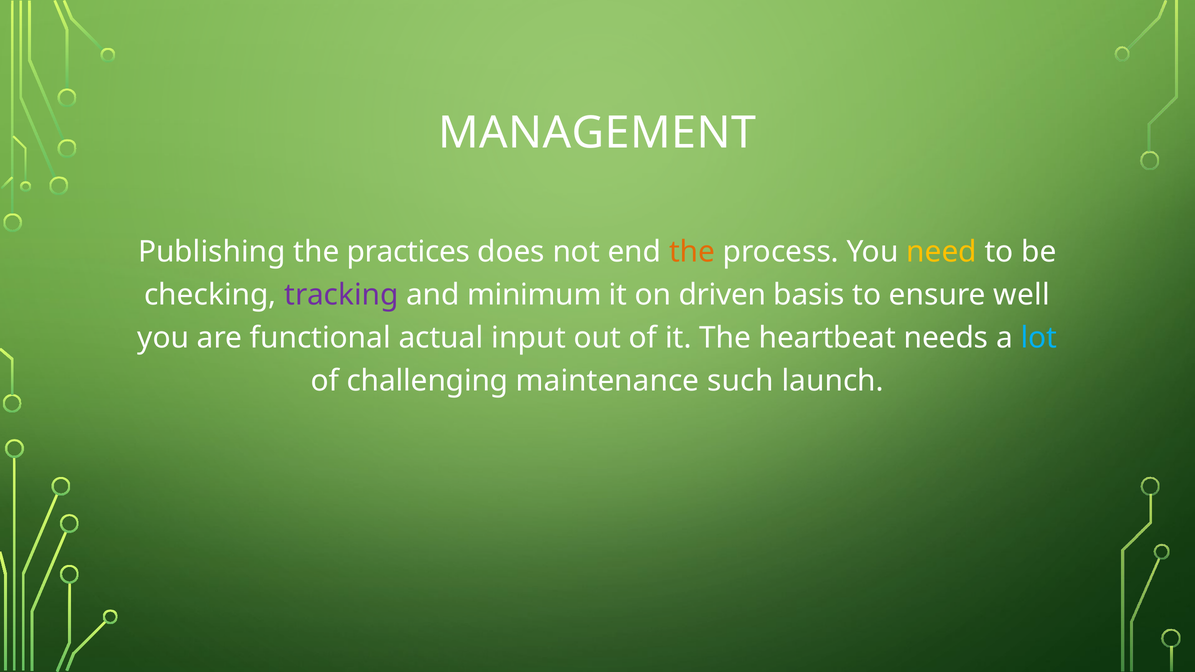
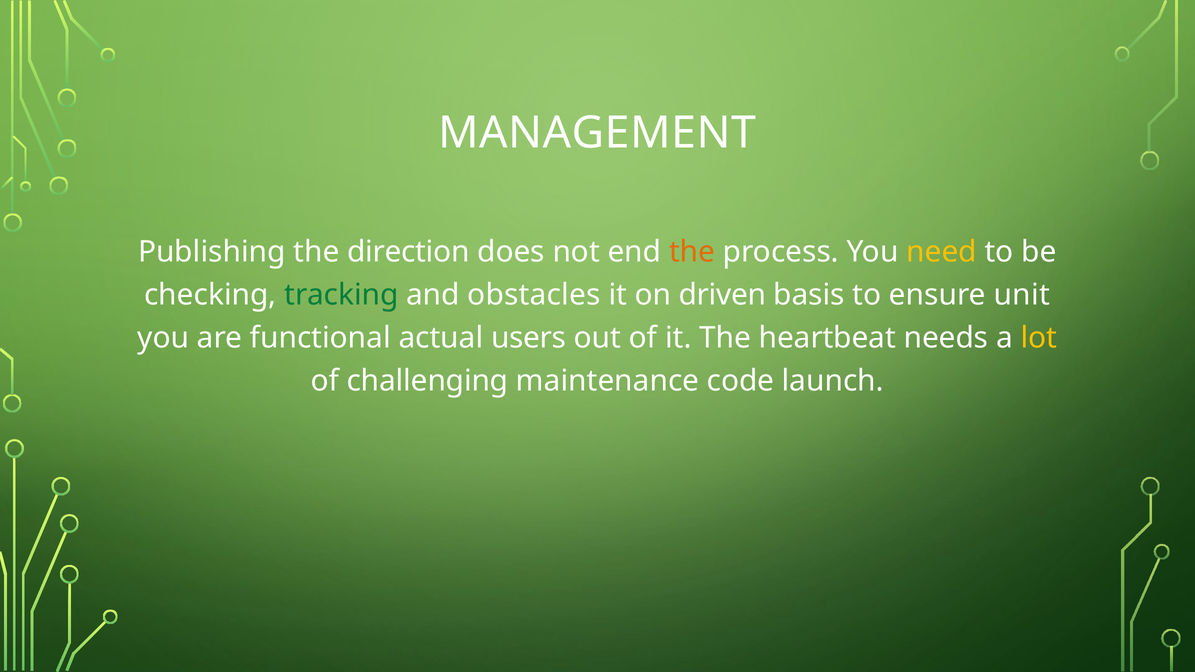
practices: practices -> direction (408, 252)
tracking colour: purple -> green (341, 295)
minimum: minimum -> obstacles (534, 295)
well: well -> unit (1022, 295)
input: input -> users (529, 338)
lot colour: light blue -> yellow (1039, 338)
such: such -> code (741, 381)
